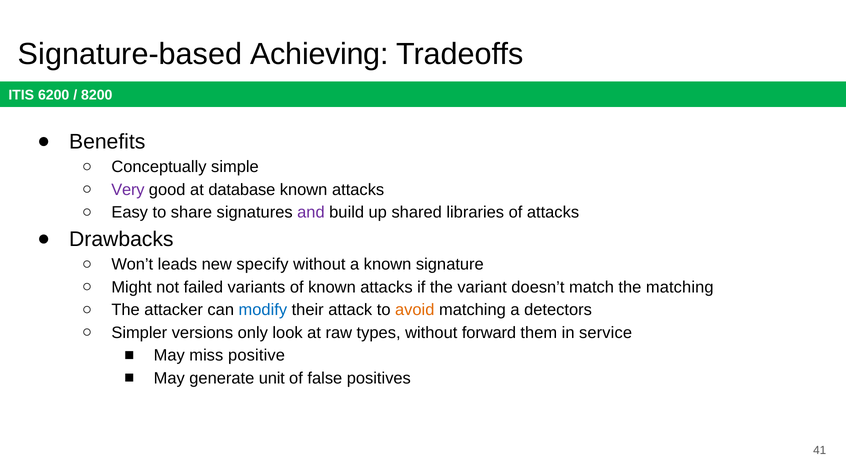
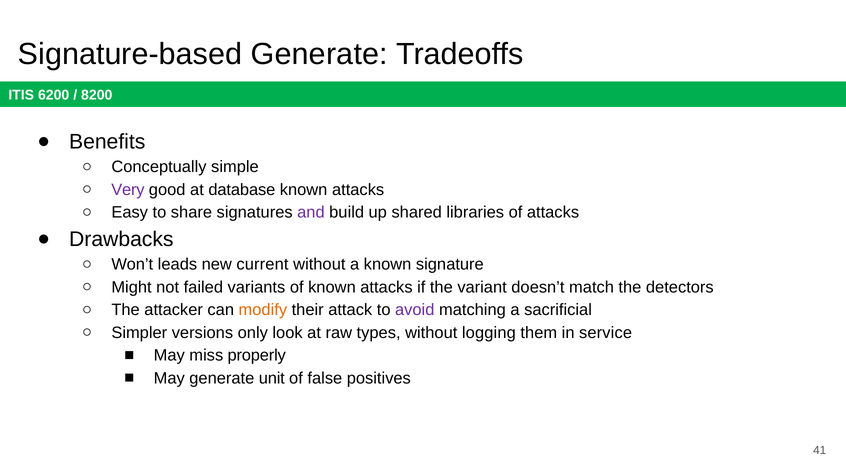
Signature-based Achieving: Achieving -> Generate (319, 54)
specify: specify -> current (262, 264)
the matching: matching -> detectors (680, 287)
modify colour: blue -> orange (263, 310)
avoid colour: orange -> purple (415, 310)
detectors: detectors -> sacrificial (558, 310)
forward: forward -> logging (489, 333)
positive: positive -> properly (257, 355)
